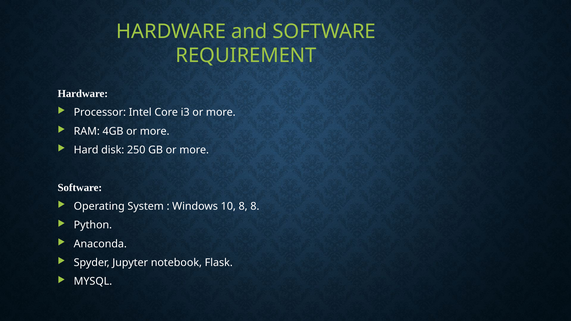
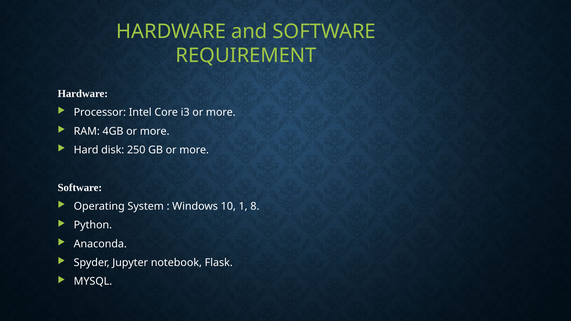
10 8: 8 -> 1 (243, 206)
